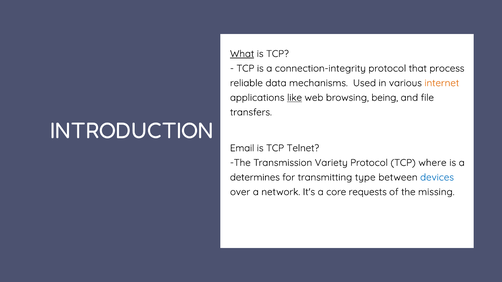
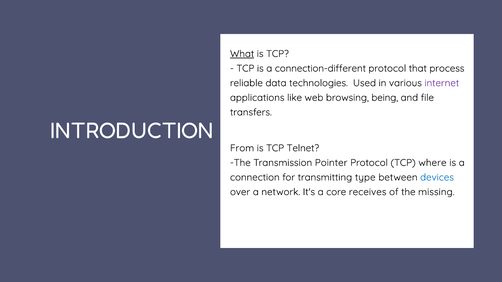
connection-integrity: connection-integrity -> connection-different (320, 68)
mechanisms: mechanisms -> technologies (318, 83)
internet colour: orange -> purple (442, 83)
like underline: present -> none (295, 98)
Email: Email -> From (242, 148)
Variety: Variety -> Pointer (331, 163)
determines: determines -> connection (255, 178)
requests: requests -> receives (368, 192)
